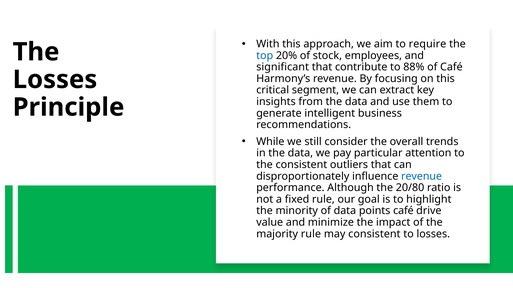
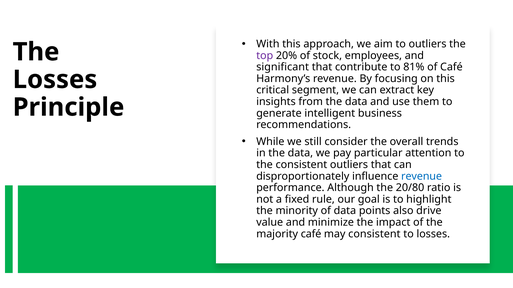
to require: require -> outliers (428, 44)
top colour: blue -> purple (265, 56)
88%: 88% -> 81% (414, 67)
points café: café -> also (403, 211)
majority rule: rule -> café (311, 234)
